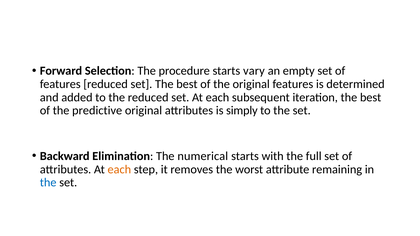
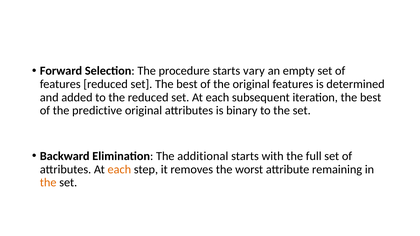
simply: simply -> binary (242, 111)
numerical: numerical -> additional (203, 156)
the colour: blue -> orange (48, 183)
